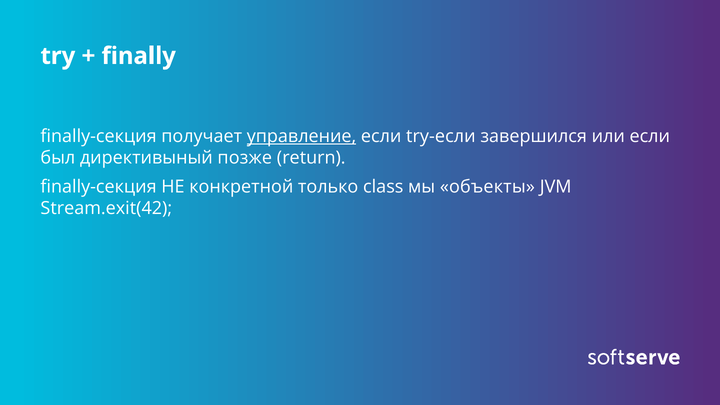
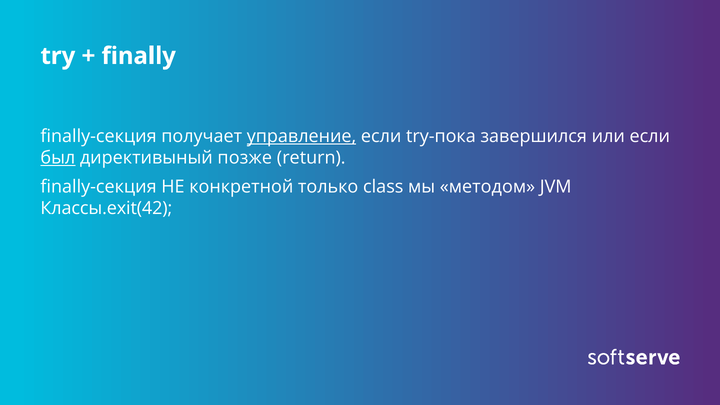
try-если: try-если -> try-пока (441, 136)
был underline: none -> present (58, 158)
объекты: объекты -> методом (487, 187)
Stream.exit(42: Stream.exit(42 -> Классы.exit(42 (106, 209)
